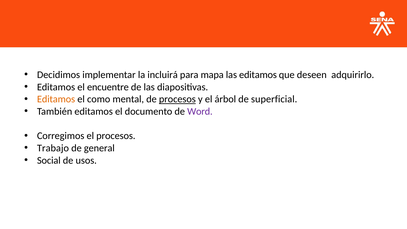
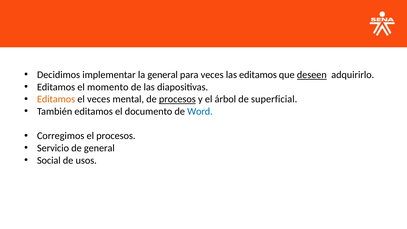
la incluirá: incluirá -> general (163, 75)
para mapa: mapa -> veces (212, 75)
deseen underline: none -> present (312, 75)
encuentre: encuentre -> momento (108, 87)
el como: como -> veces (99, 99)
Word colour: purple -> blue (200, 111)
Trabajo: Trabajo -> Servicio (53, 148)
